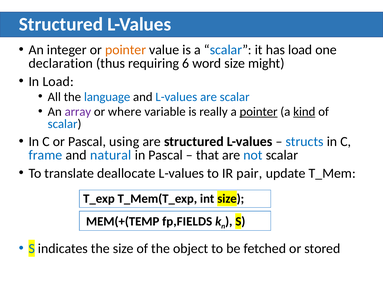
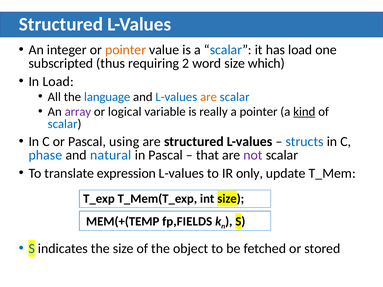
declaration: declaration -> subscripted (61, 63)
6: 6 -> 2 (186, 63)
might: might -> which (266, 63)
are colour: blue -> orange (209, 97)
where: where -> logical (125, 112)
pointer underline: present -> none (259, 112)
frame: frame -> phase (45, 155)
not colour: blue -> purple (253, 155)
deallocate: deallocate -> expression (126, 173)
pair: pair -> only (250, 173)
